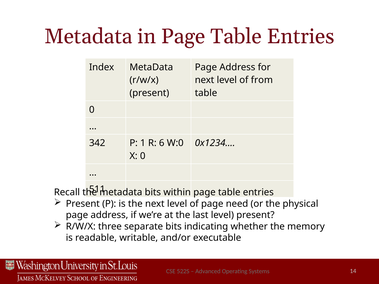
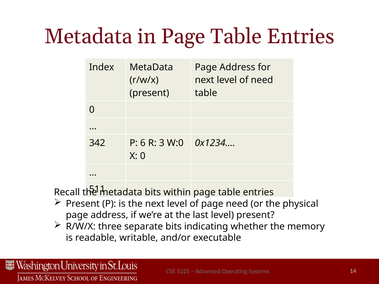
of from: from -> need (262, 80)
1: 1 -> 6 (143, 143)
6: 6 -> 3 (162, 143)
